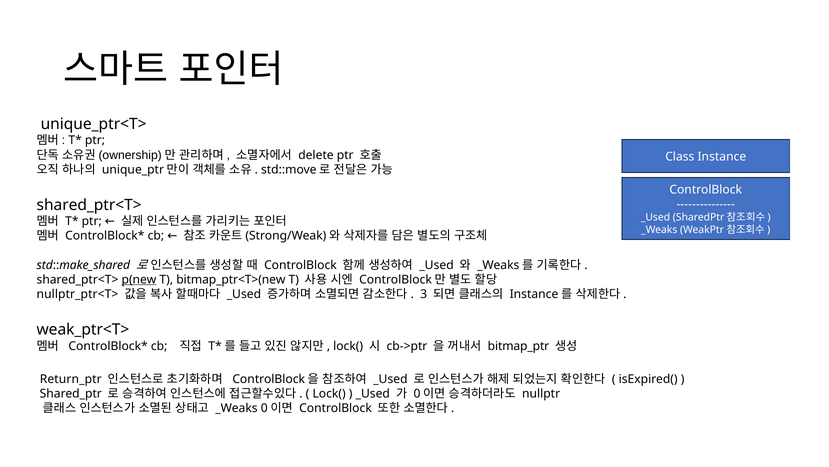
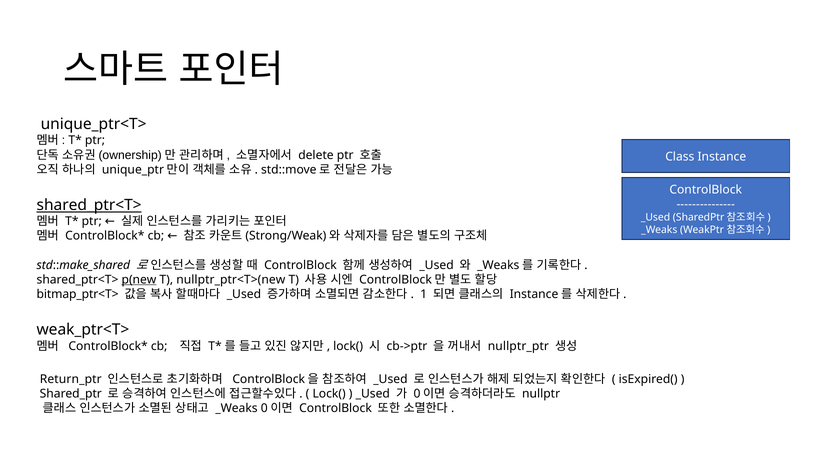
shared_ptr<T> underline: none -> present (89, 205)
bitmap_ptr<T>(new: bitmap_ptr<T>(new -> nullptr_ptr<T>(new (231, 279)
nullptr_ptr<T>: nullptr_ptr<T> -> bitmap_ptr<T> (78, 294)
3: 3 -> 1 (424, 294)
bitmap_ptr: bitmap_ptr -> nullptr_ptr (518, 346)
